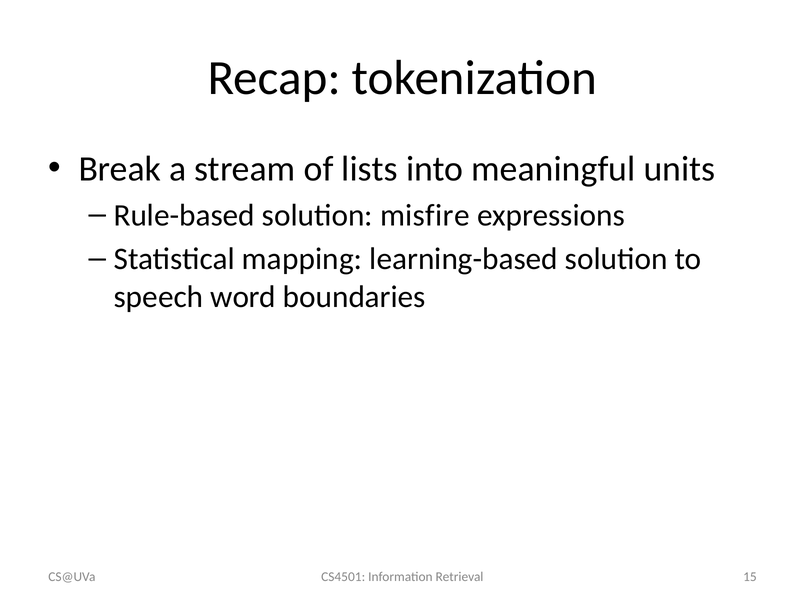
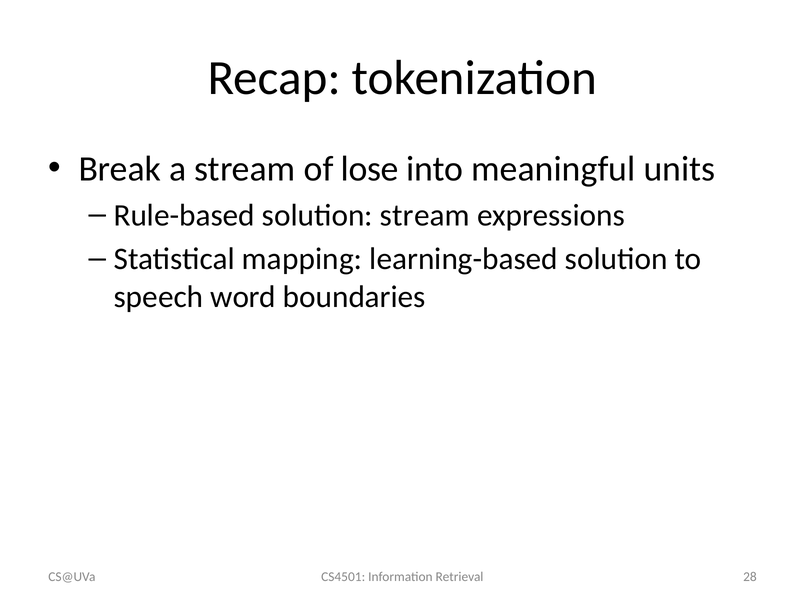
lists: lists -> lose (370, 169)
solution misfire: misfire -> stream (425, 215)
15: 15 -> 28 (750, 576)
